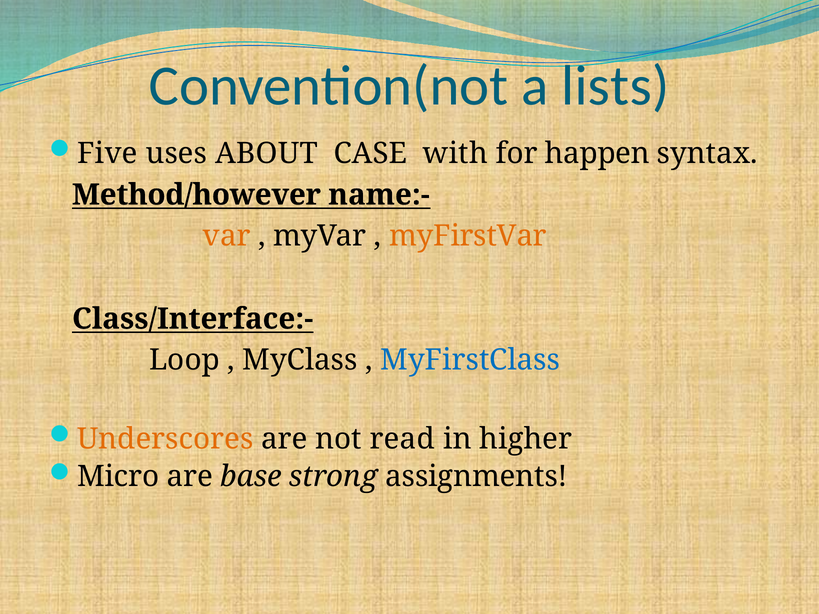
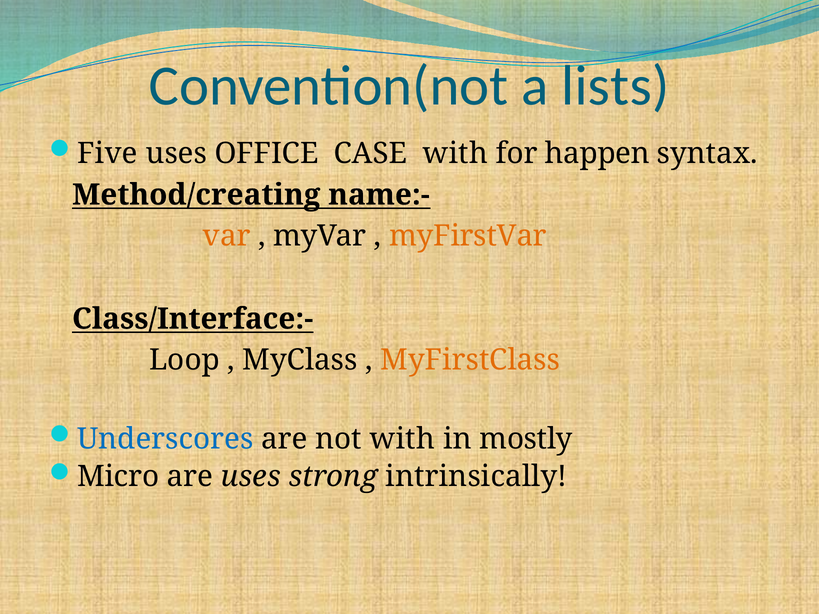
ABOUT: ABOUT -> OFFICE (267, 154)
Method/however: Method/however -> Method/creating (196, 195)
MyFirstClass colour: blue -> orange (470, 360)
Underscores colour: orange -> blue (165, 439)
not read: read -> with (402, 439)
higher: higher -> mostly (526, 439)
are base: base -> uses (251, 477)
assignments: assignments -> intrinsically (476, 477)
